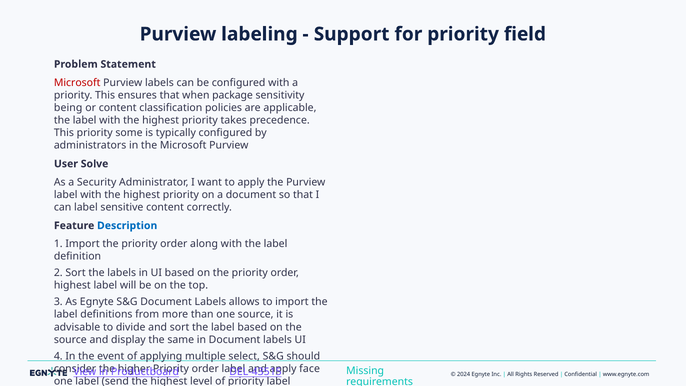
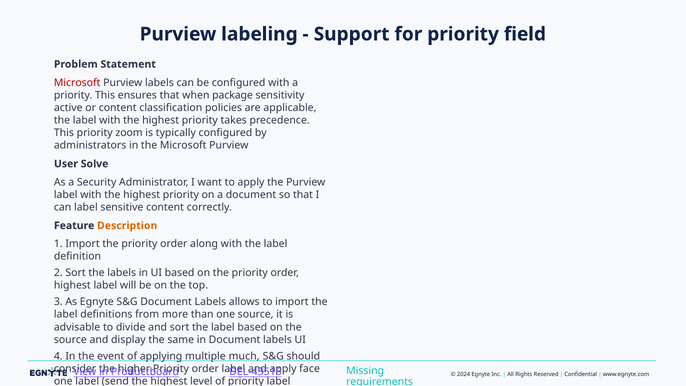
being: being -> active (68, 108)
some: some -> zoom (129, 133)
Description colour: blue -> orange (127, 226)
select: select -> much (244, 356)
